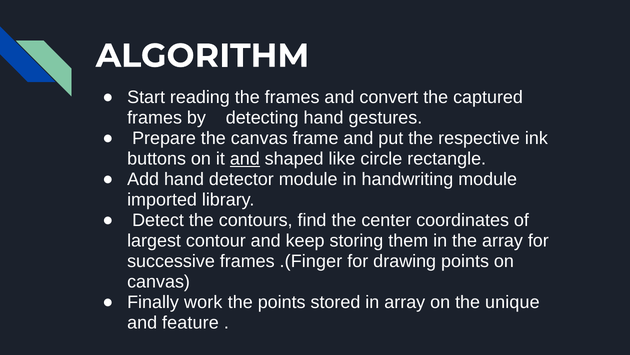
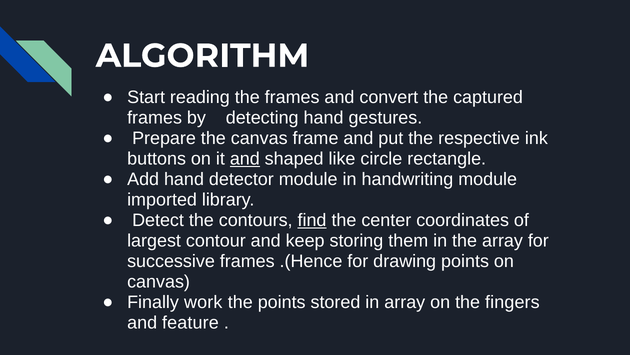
find underline: none -> present (312, 220)
.(Finger: .(Finger -> .(Hence (311, 261)
unique: unique -> fingers (512, 302)
